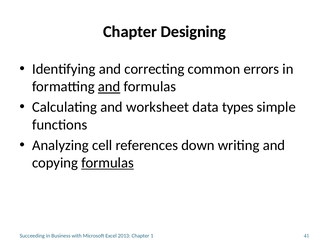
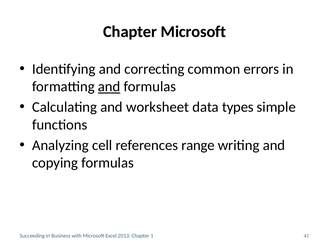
Chapter Designing: Designing -> Microsoft (193, 32)
down: down -> range (198, 145)
formulas underline: present -> none (108, 163)
